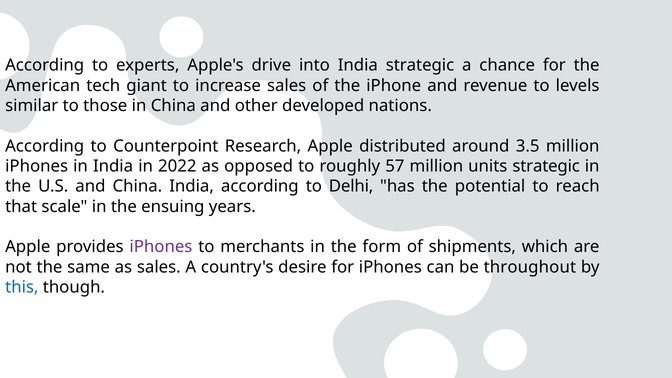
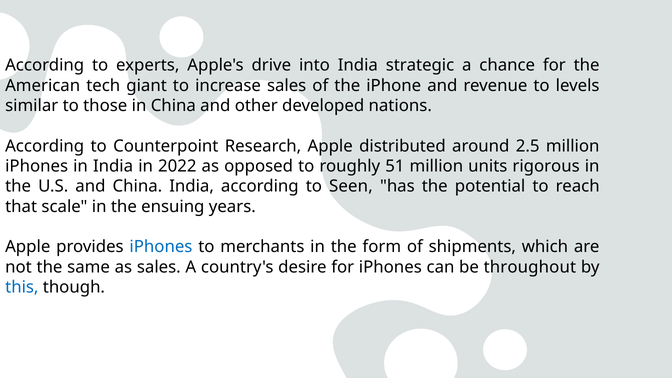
3.5: 3.5 -> 2.5 (528, 146)
57: 57 -> 51 (395, 166)
units strategic: strategic -> rigorous (546, 166)
Delhi: Delhi -> Seen (351, 186)
iPhones colour: purple -> blue (161, 247)
